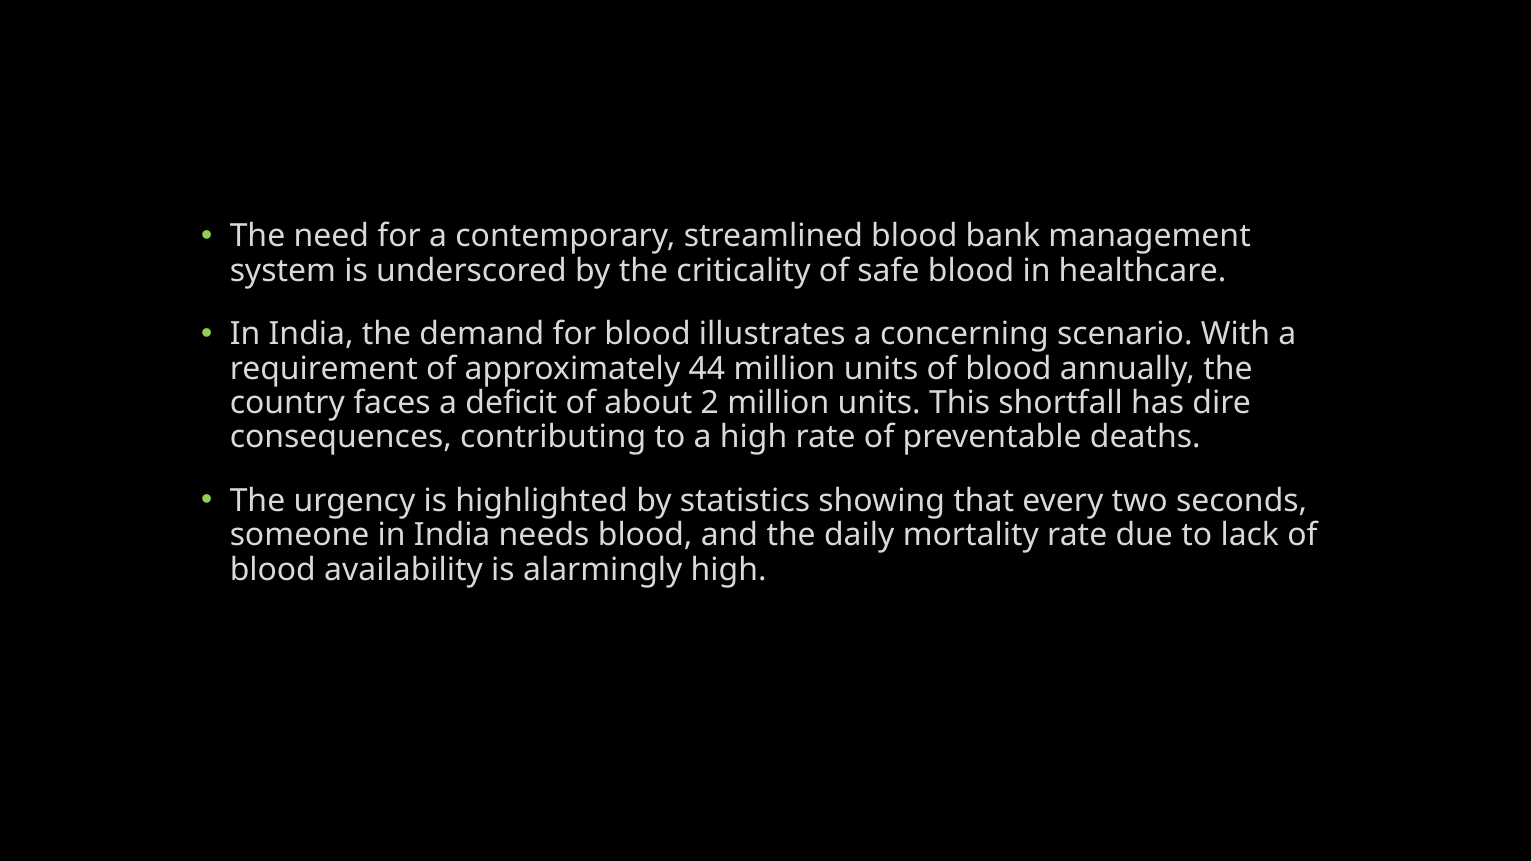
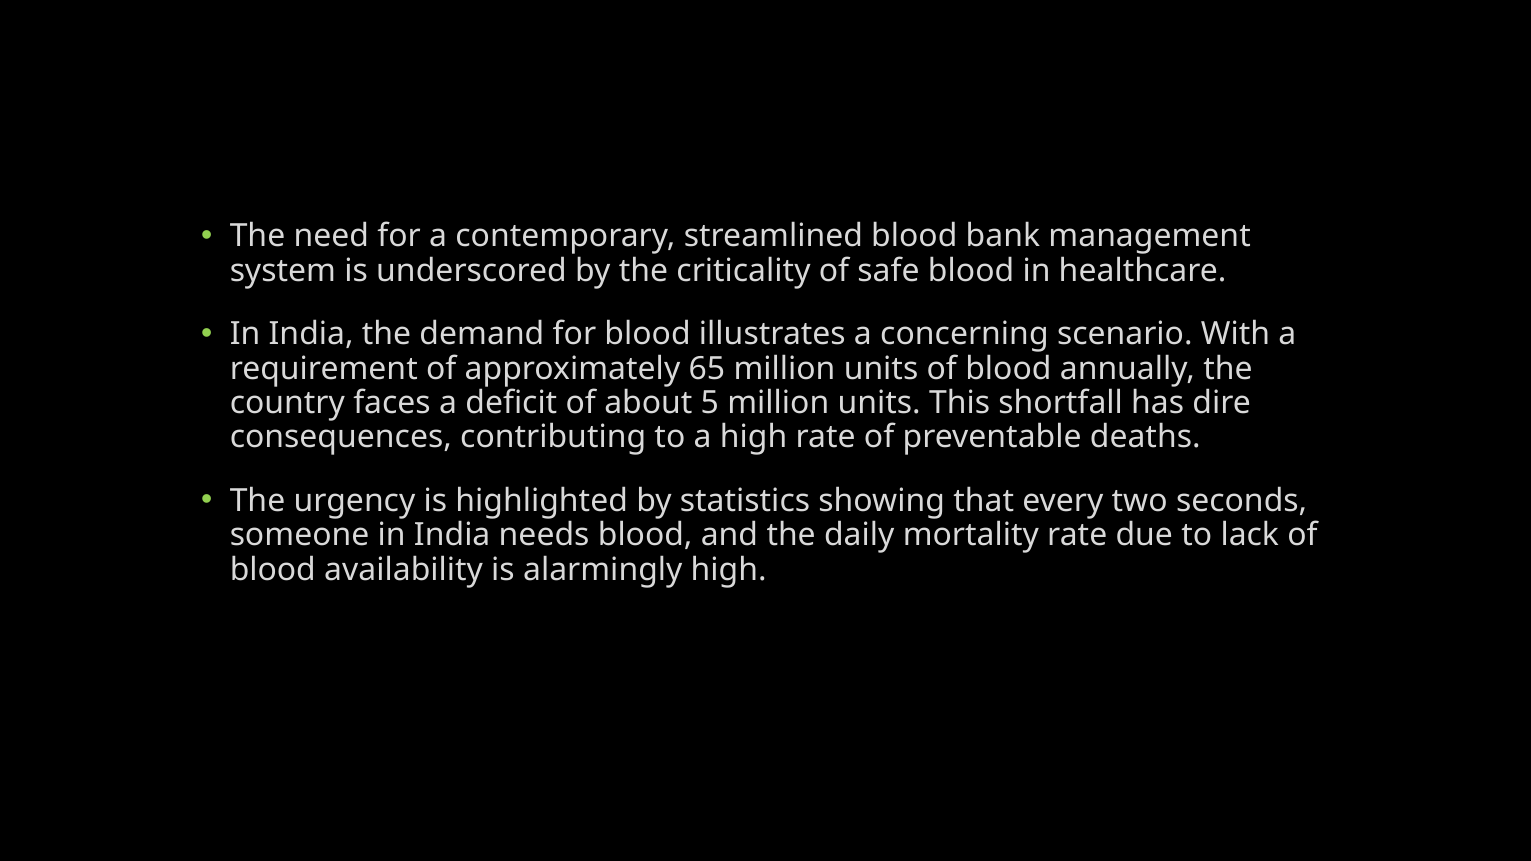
44: 44 -> 65 (707, 369)
2: 2 -> 5 (710, 403)
